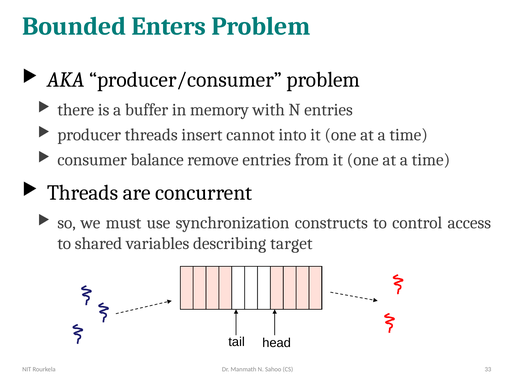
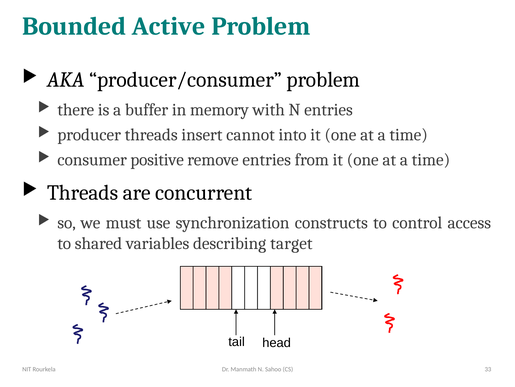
Enters: Enters -> Active (169, 26)
balance: balance -> positive (157, 159)
